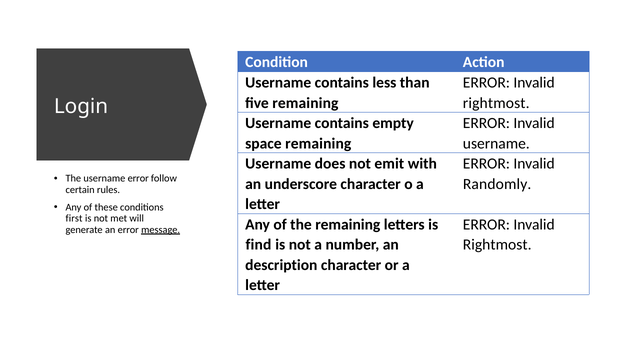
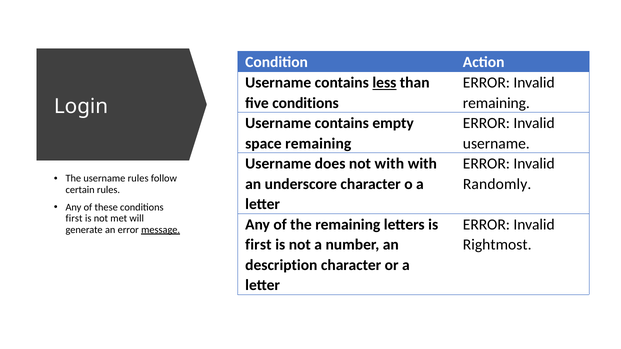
less underline: none -> present (384, 83)
five remaining: remaining -> conditions (305, 103)
rightmost: rightmost -> remaining (496, 103)
not emit: emit -> with (389, 164)
username error: error -> rules (138, 179)
find: find -> first (258, 245)
